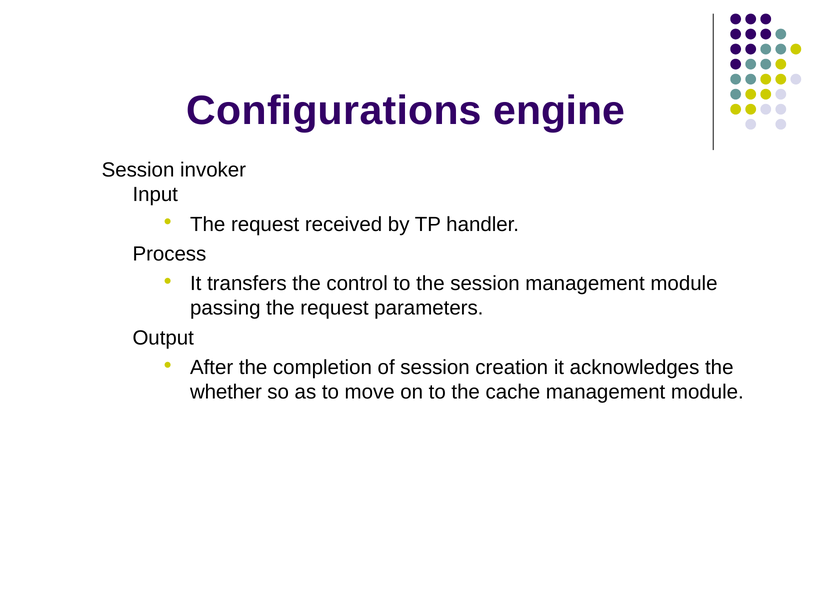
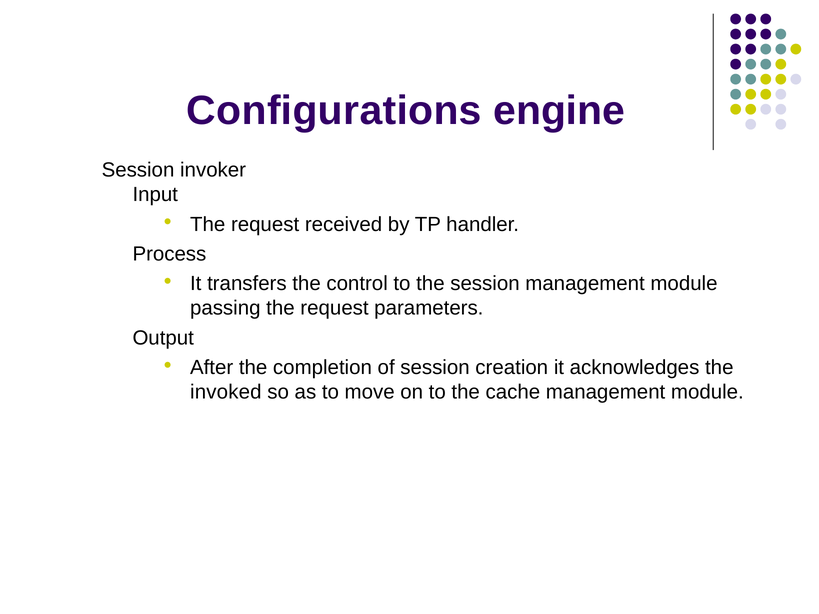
whether: whether -> invoked (226, 392)
